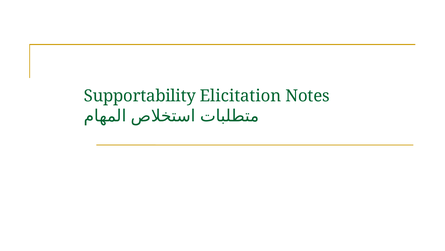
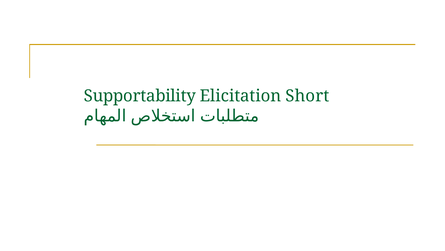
Notes: Notes -> Short (307, 96)
